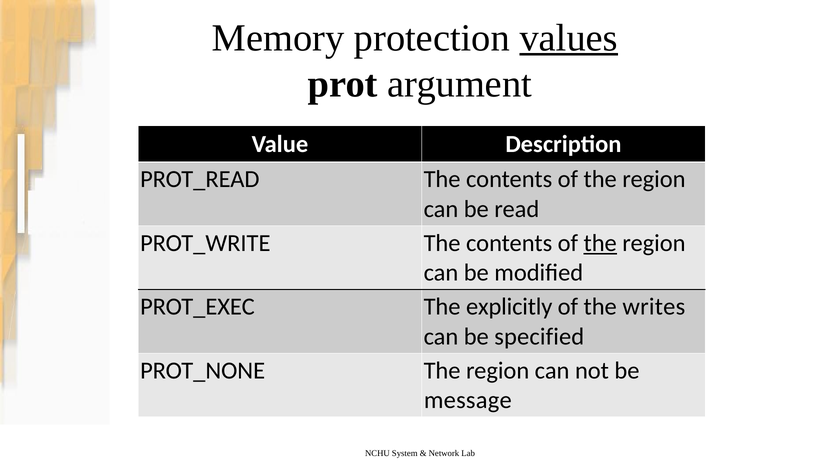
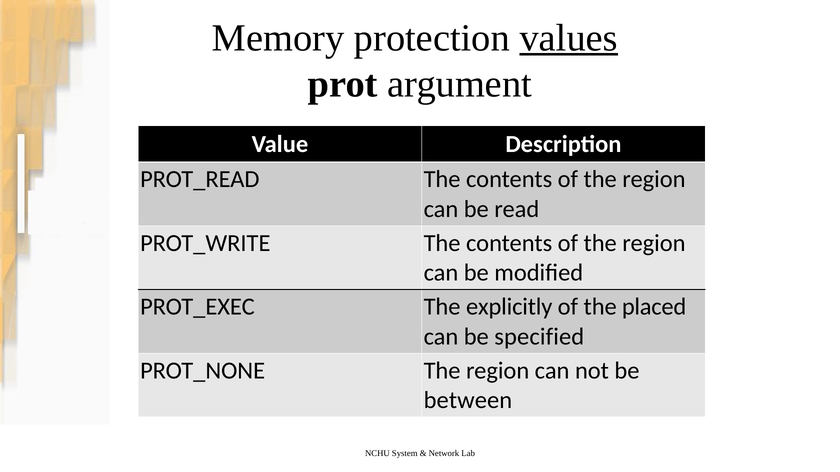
the underline: present -> none (600, 243)
writes: writes -> placed (654, 307)
message: message -> between (468, 401)
